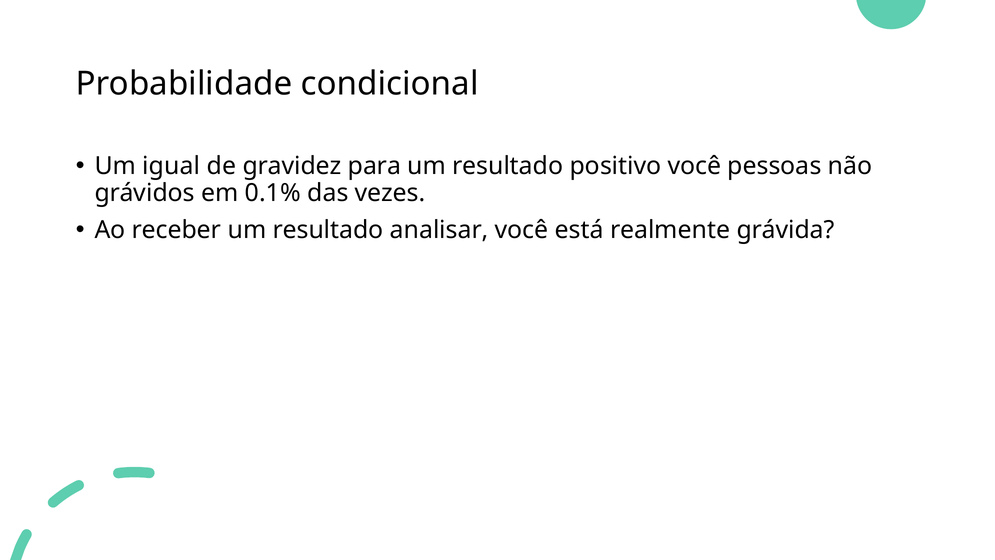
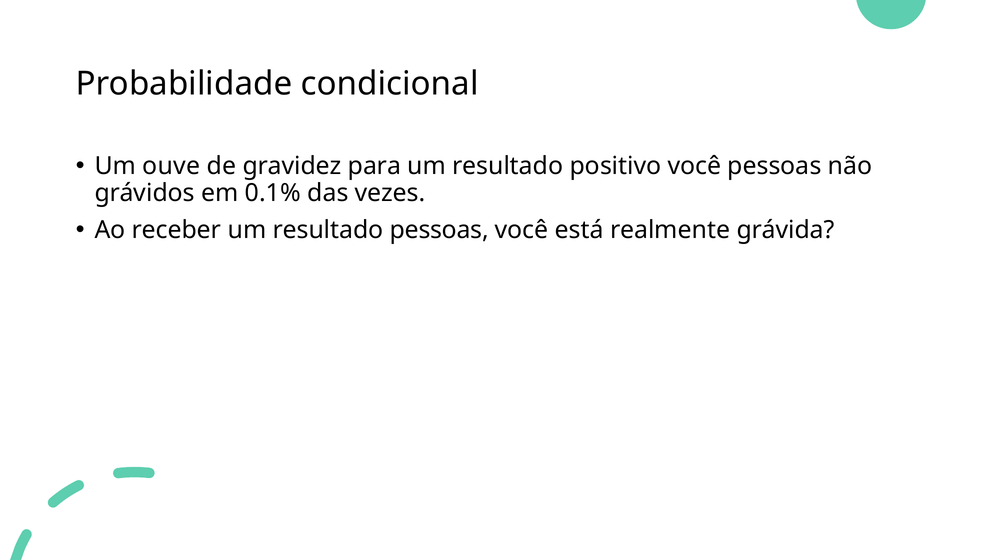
igual: igual -> ouve (171, 166)
resultado analisar: analisar -> pessoas (439, 230)
